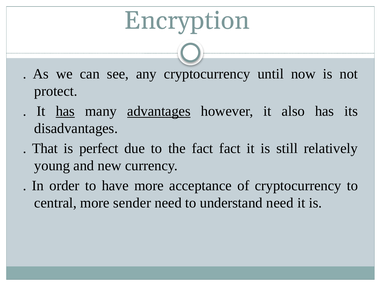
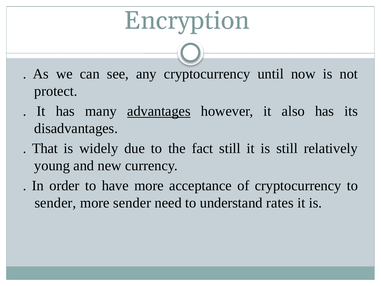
has underline: present -> none (65, 111)
perfect: perfect -> widely (99, 148)
fact fact: fact -> still (230, 148)
central: central -> sender (55, 203)
understand need: need -> rates (280, 203)
